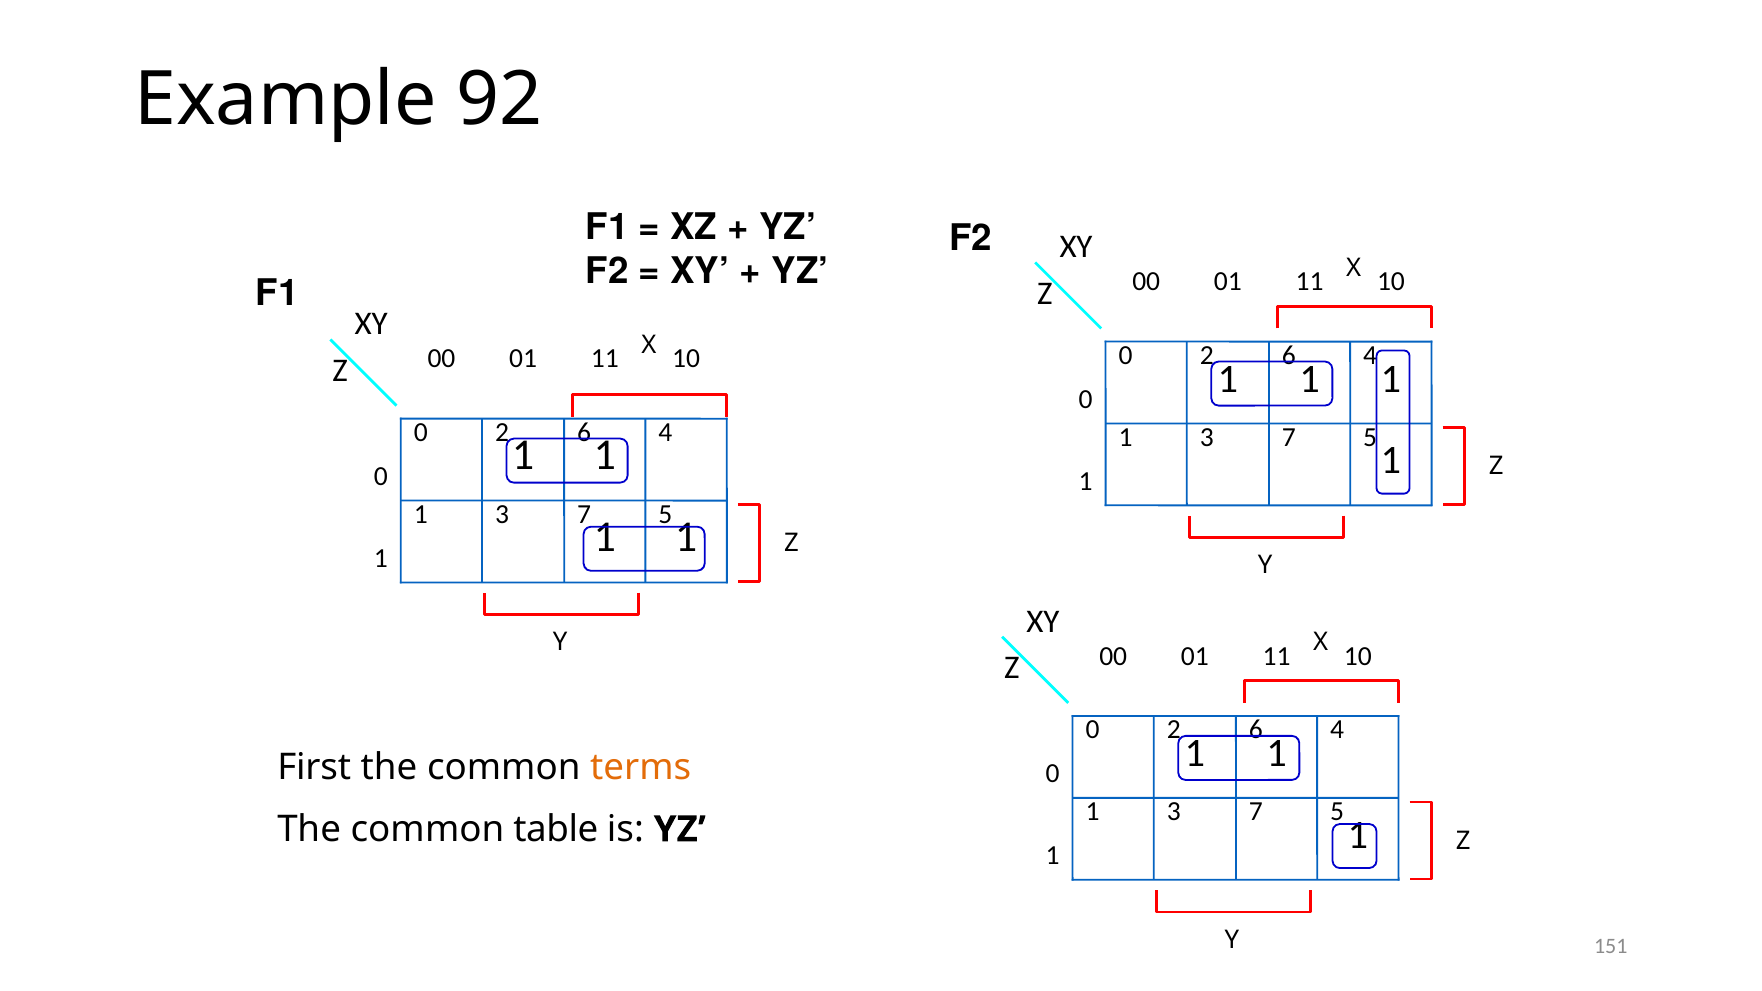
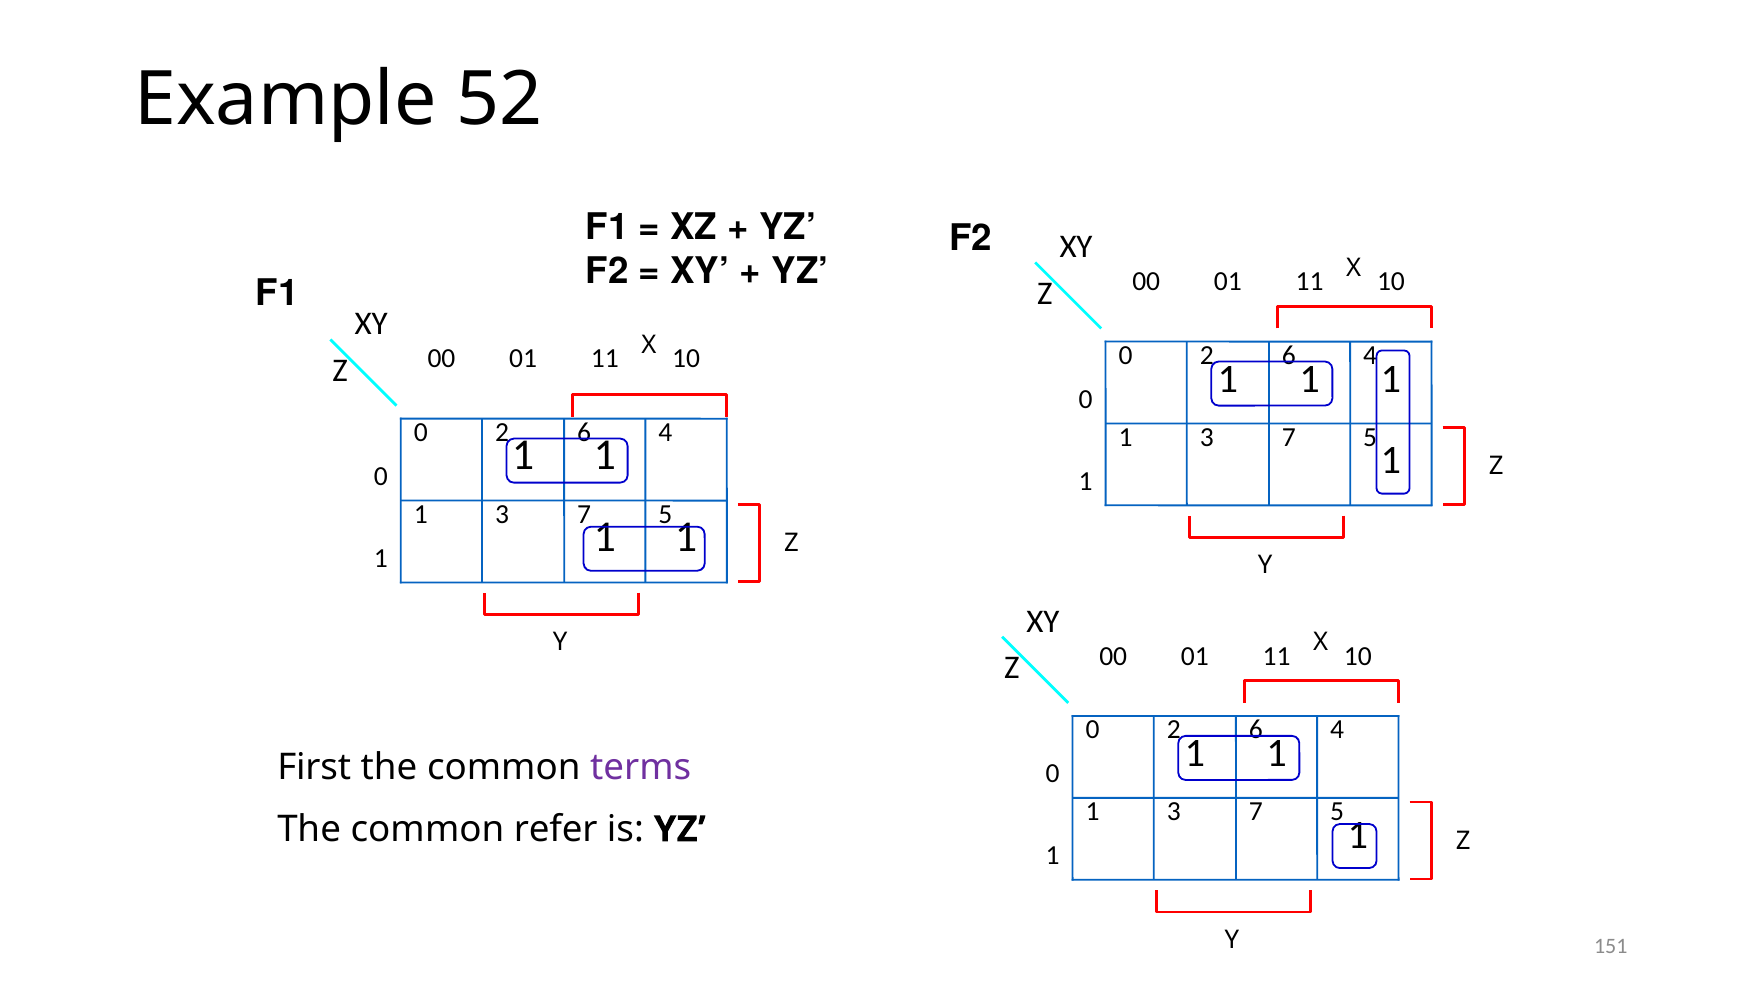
92: 92 -> 52 (499, 99)
terms colour: orange -> purple (641, 767)
table: table -> refer (556, 829)
